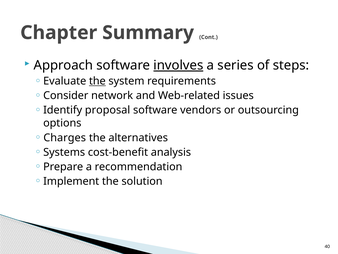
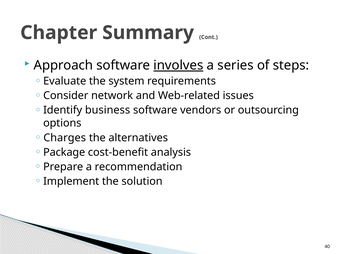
the underline: present -> none (97, 81)
proposal: proposal -> business (108, 110)
Systems: Systems -> Package (64, 152)
